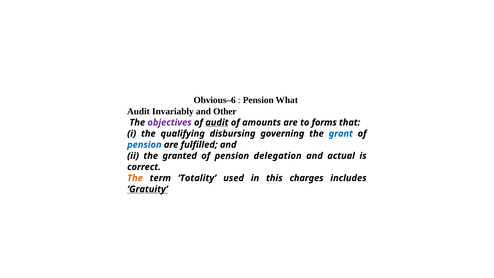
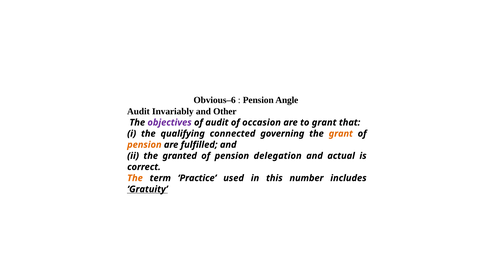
What: What -> Angle (287, 100)
audit underline: present -> none (217, 122)
amounts: amounts -> occasion (262, 122)
to forms: forms -> grant (324, 122)
disbursing: disbursing -> connected (233, 134)
grant colour: blue -> orange (341, 134)
pension colour: blue -> orange (144, 145)
Totality: Totality -> Practice (197, 178)
charges: charges -> number (306, 178)
